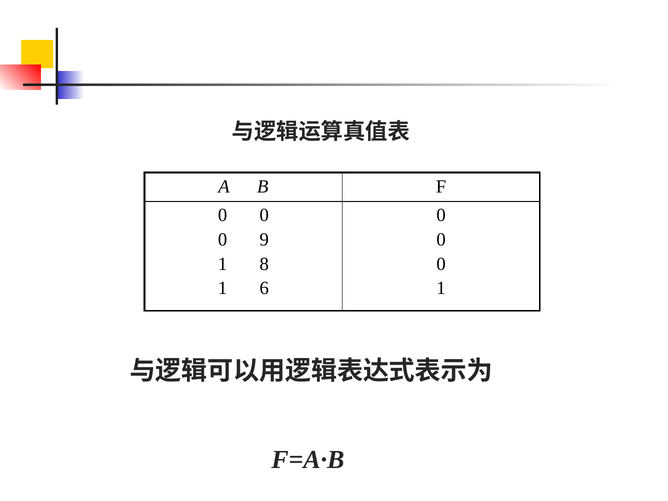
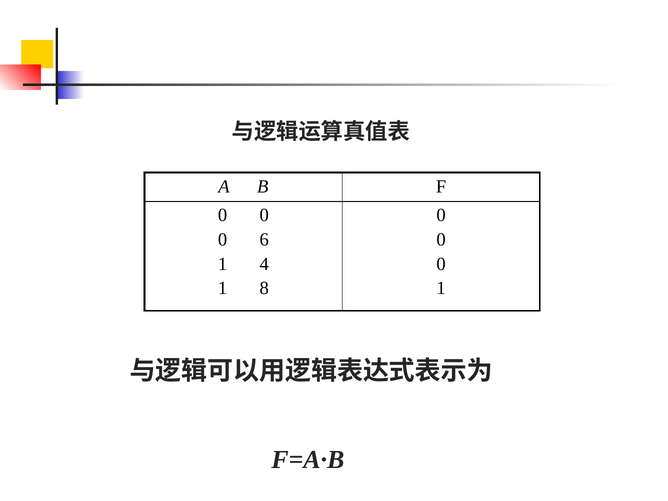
9: 9 -> 6 (264, 240)
8: 8 -> 4 (264, 264)
6: 6 -> 8 (264, 288)
